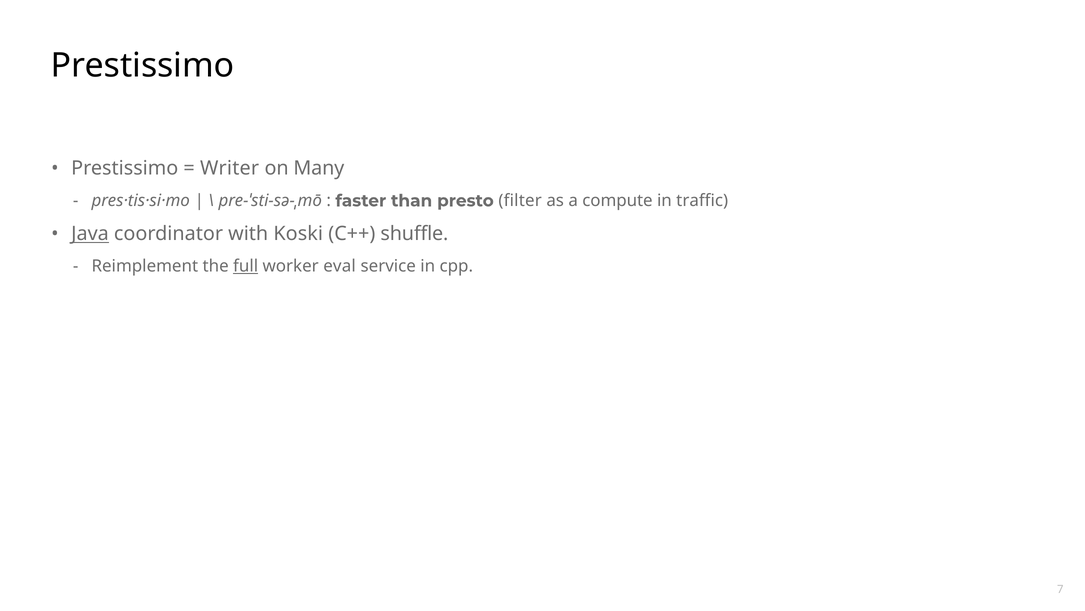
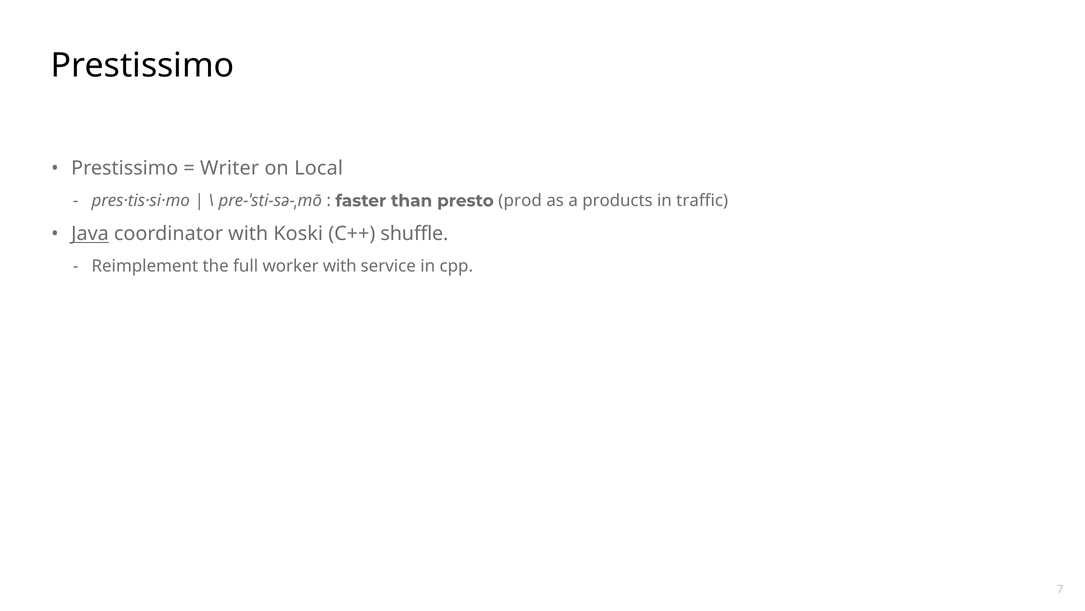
Many: Many -> Local (319, 168)
filter: filter -> prod (520, 201)
compute: compute -> products (617, 201)
full underline: present -> none (246, 266)
worker eval: eval -> with (340, 266)
